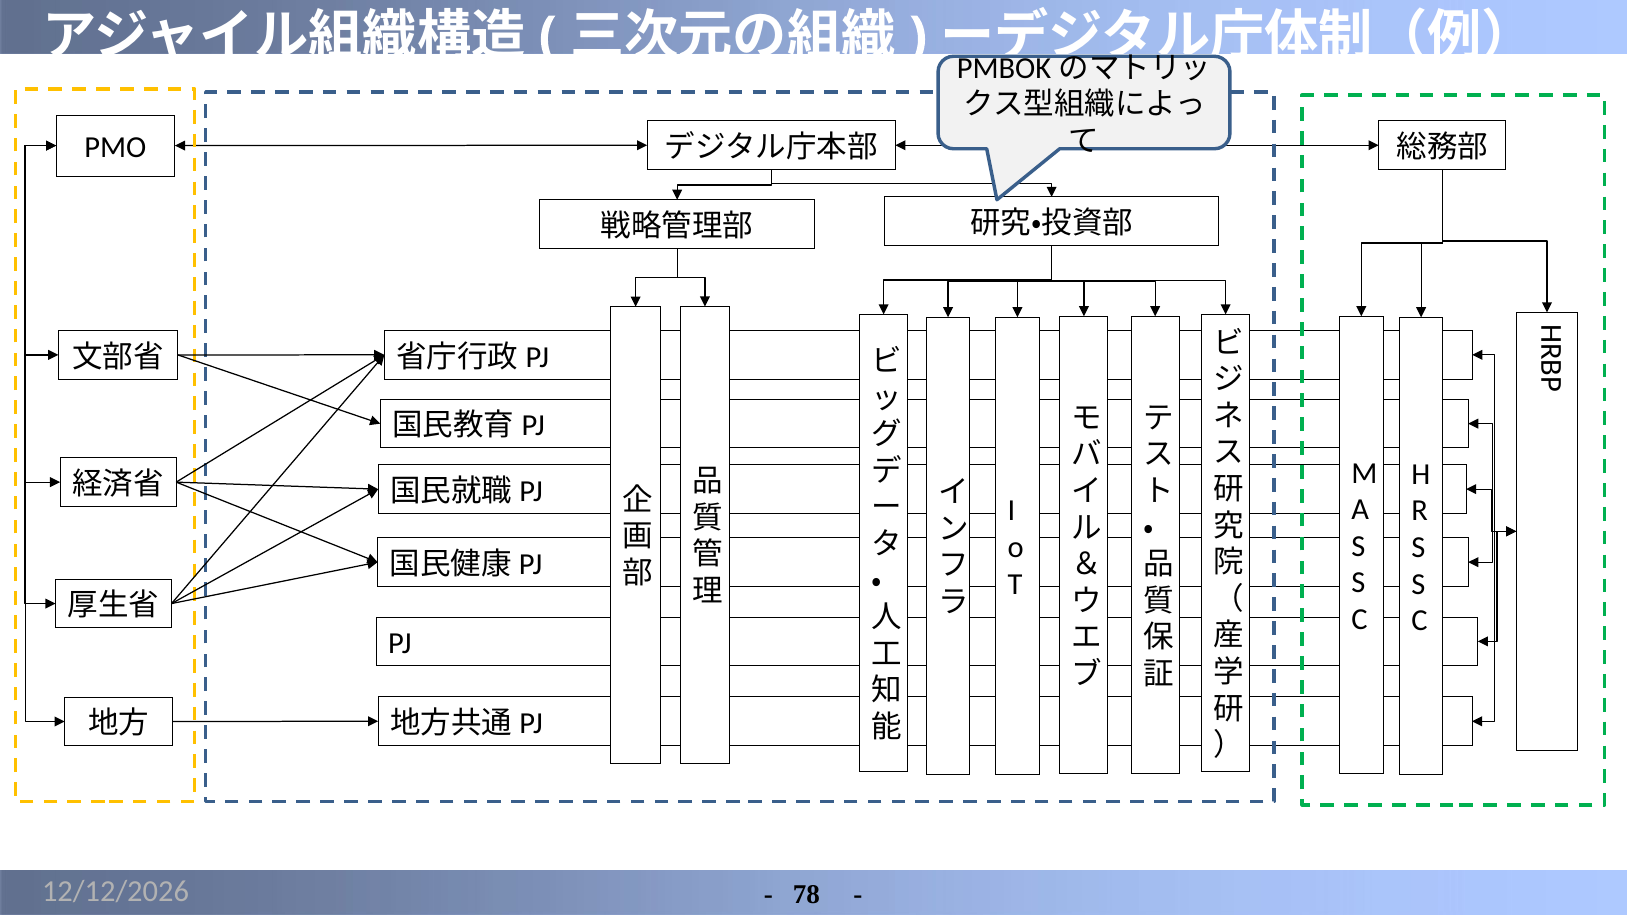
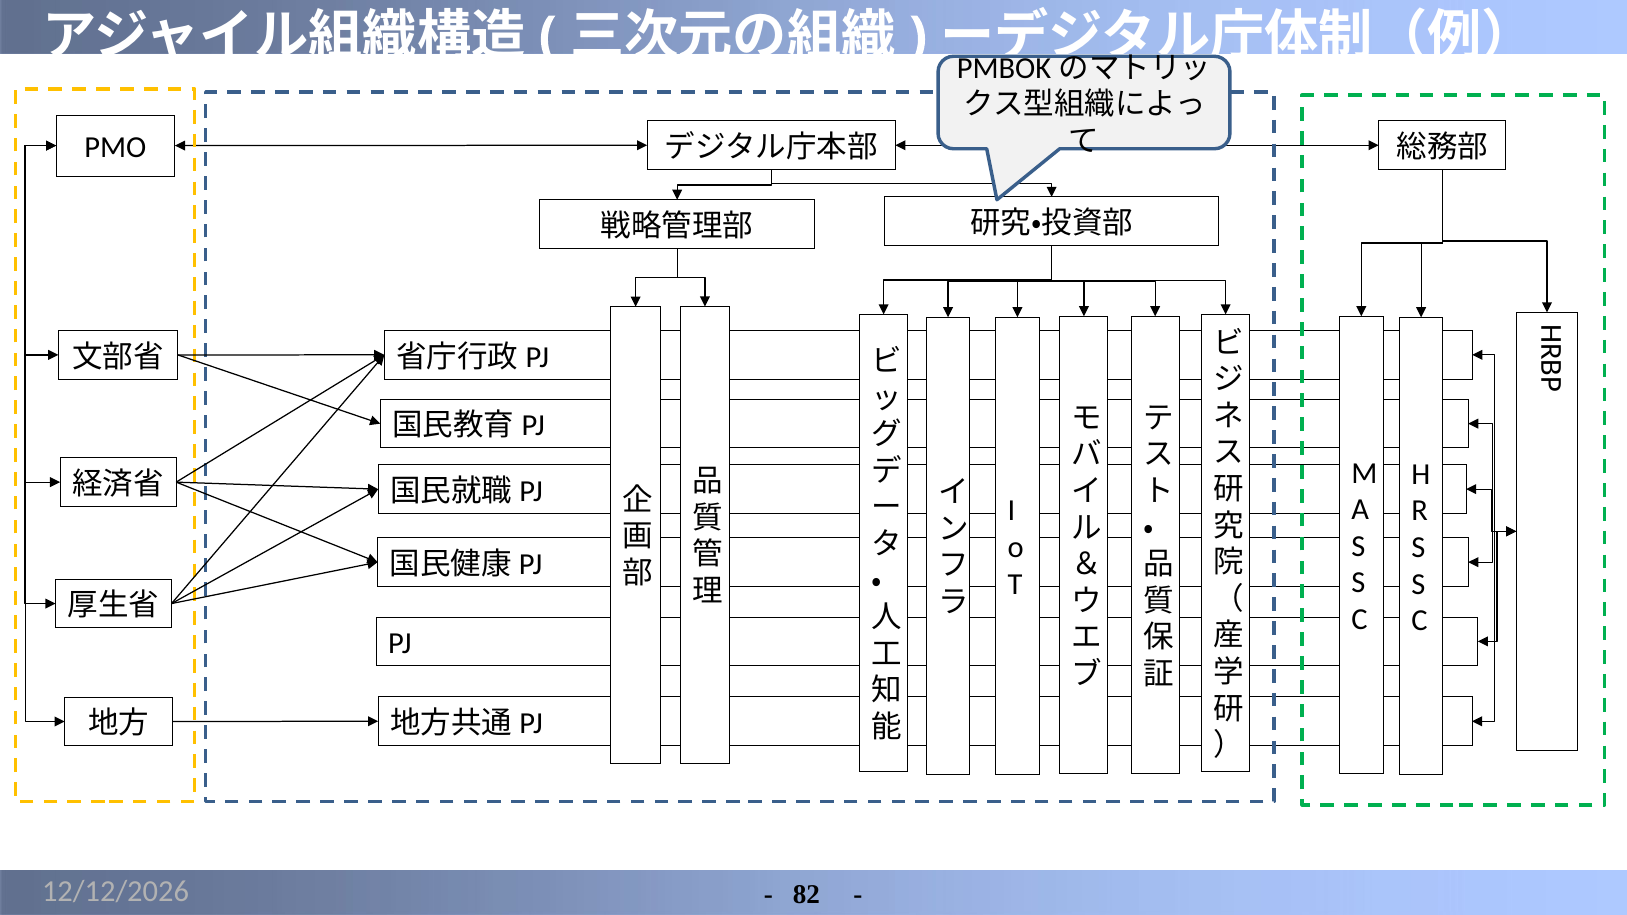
78: 78 -> 82 (806, 894)
